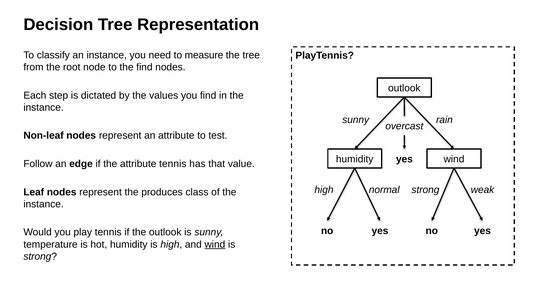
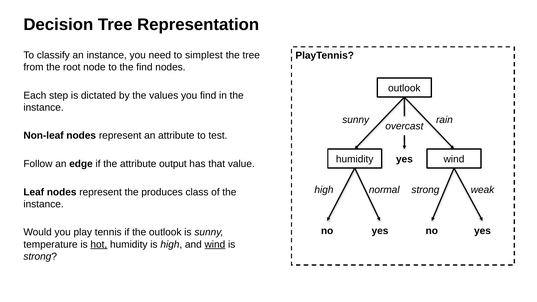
measure: measure -> simplest (204, 55)
attribute tennis: tennis -> output (173, 164)
hot underline: none -> present (99, 244)
